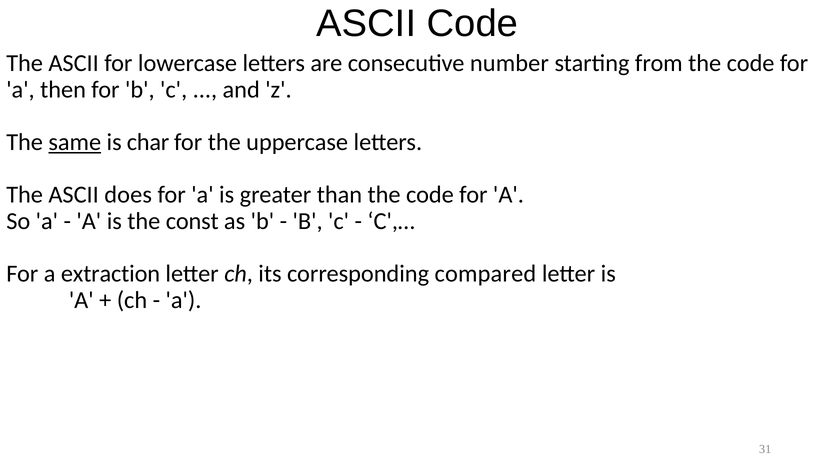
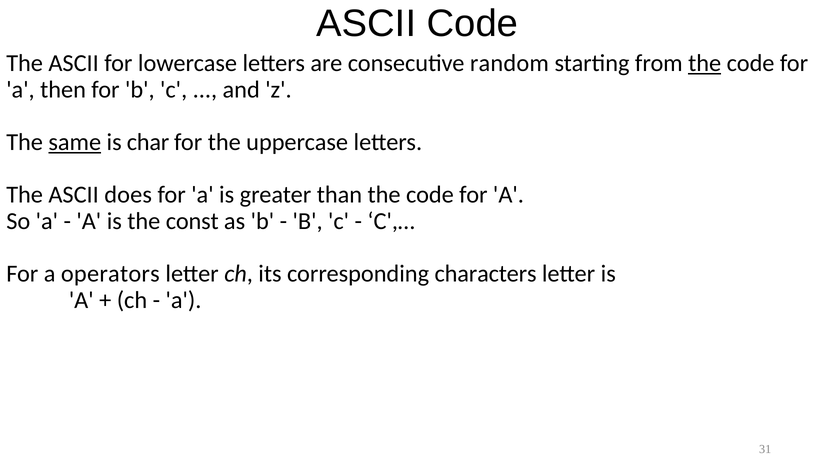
number: number -> random (509, 63)
the underline: none -> present (705, 63)
extraction: extraction -> operators (110, 274)
compared: compared -> characters (486, 274)
